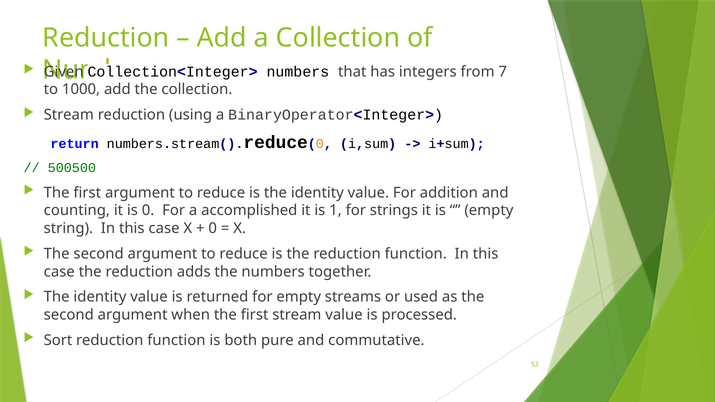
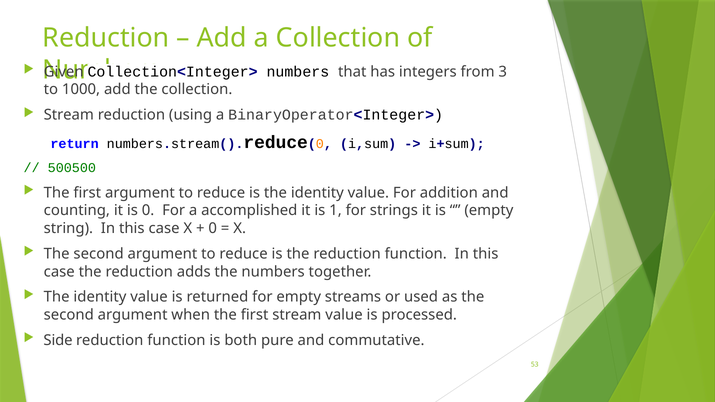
7: 7 -> 3 (503, 72)
Sort: Sort -> Side (58, 340)
